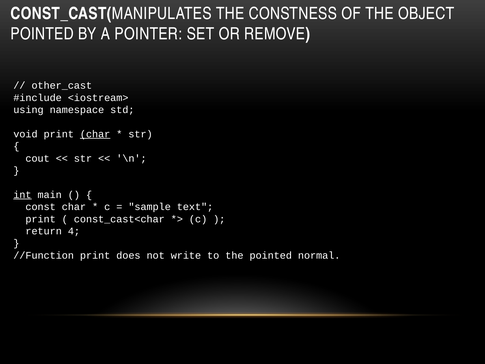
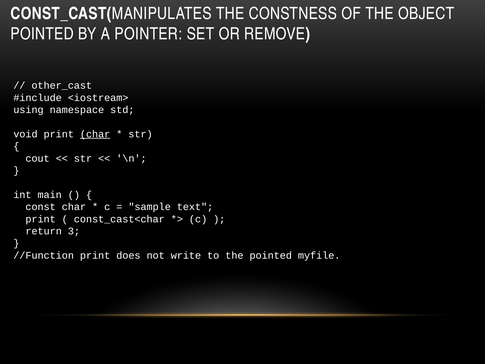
int underline: present -> none (22, 195)
4: 4 -> 3 (74, 231)
normal: normal -> myfile (319, 255)
